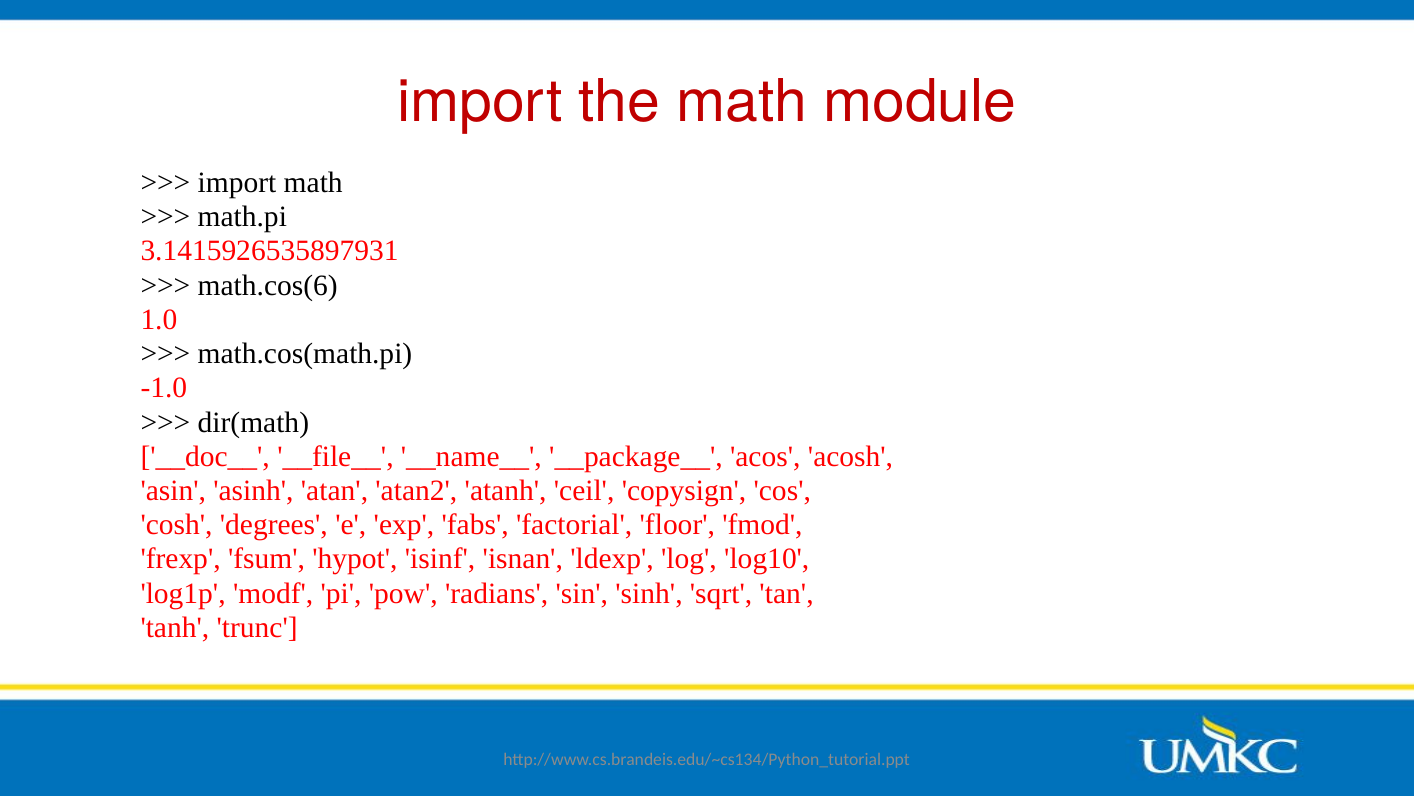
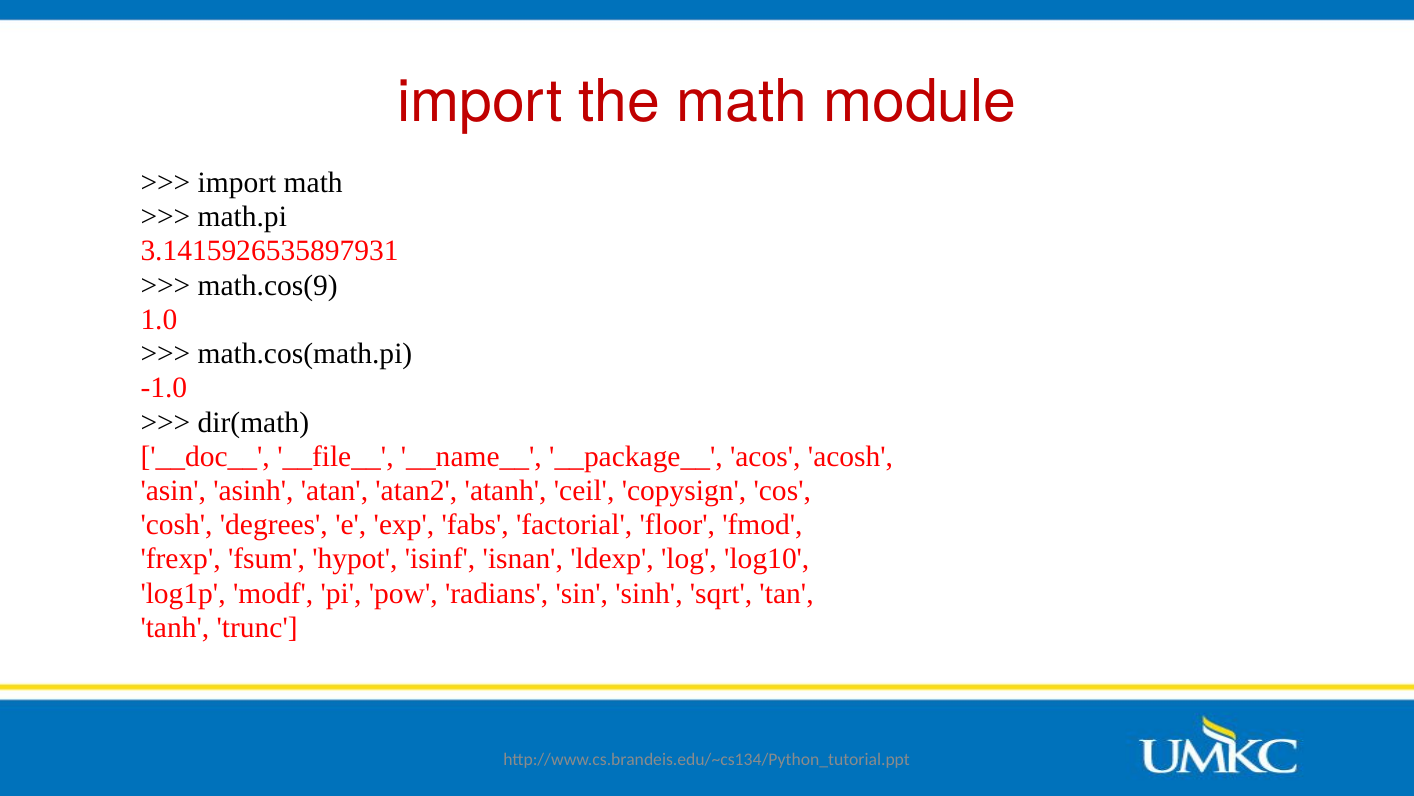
math.cos(6: math.cos(6 -> math.cos(9 (268, 285)
